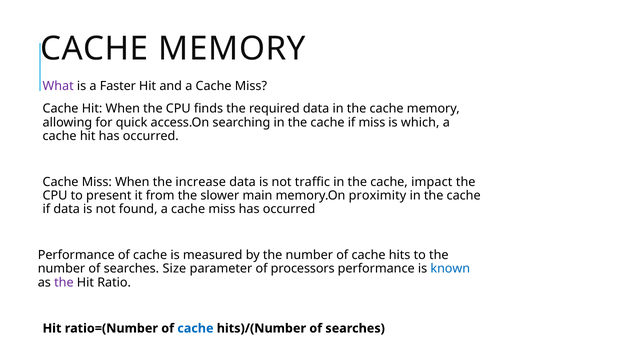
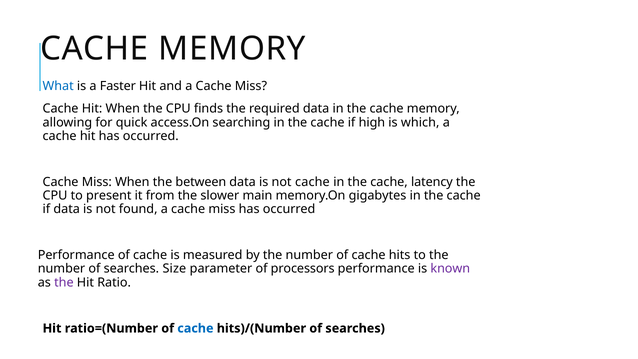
What colour: purple -> blue (58, 86)
if miss: miss -> high (372, 122)
increase: increase -> between (201, 182)
not traffic: traffic -> cache (312, 182)
impact: impact -> latency (432, 182)
proximity: proximity -> gigabytes (378, 196)
known colour: blue -> purple (450, 269)
